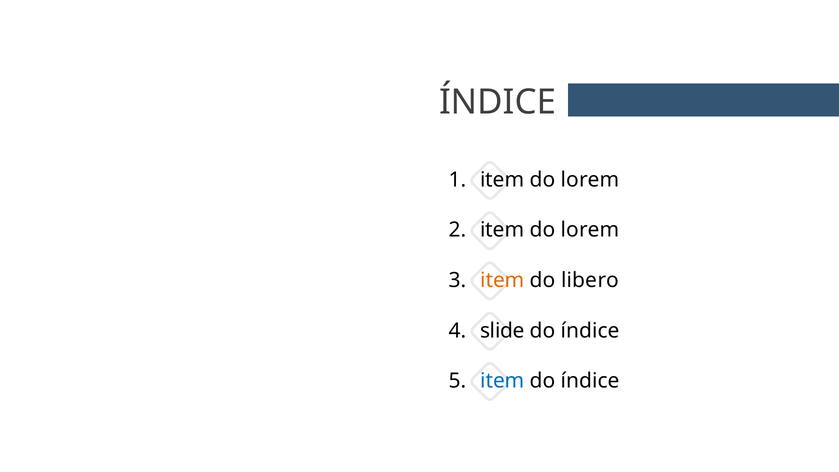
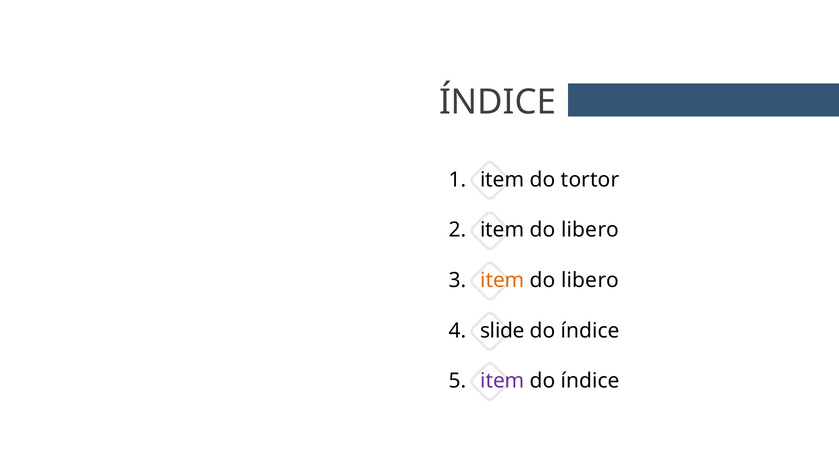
lorem: lorem -> tortor (590, 180)
lorem: lorem -> libero (590, 230)
item colour: blue -> purple (502, 381)
